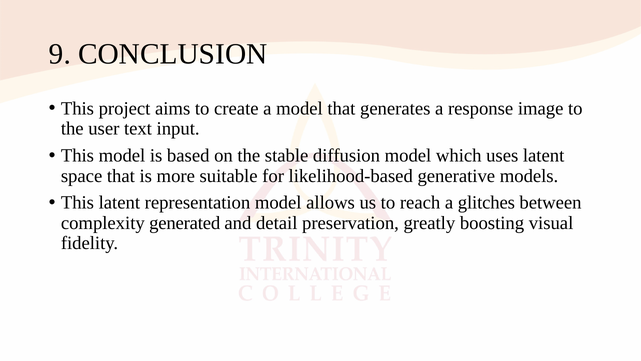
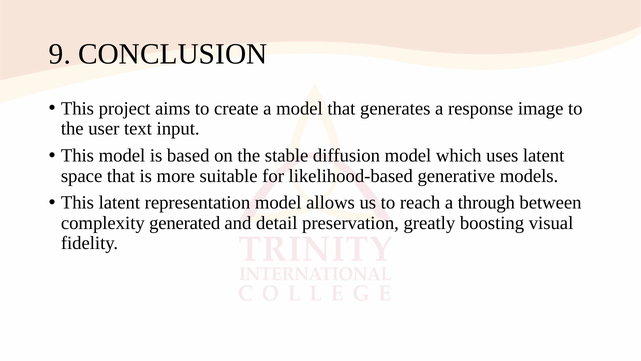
glitches: glitches -> through (486, 203)
